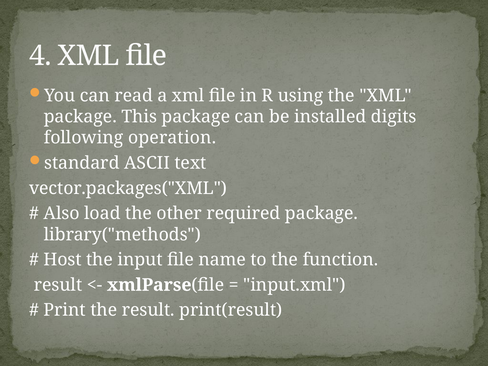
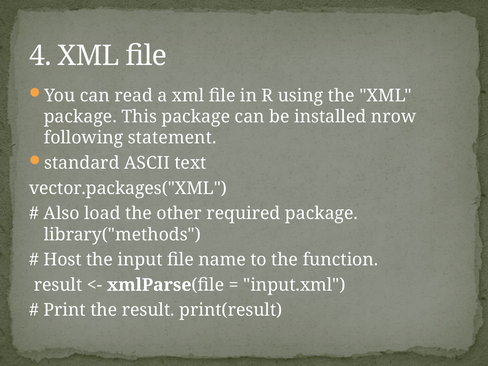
digits: digits -> nrow (394, 117)
operation: operation -> statement (172, 138)
